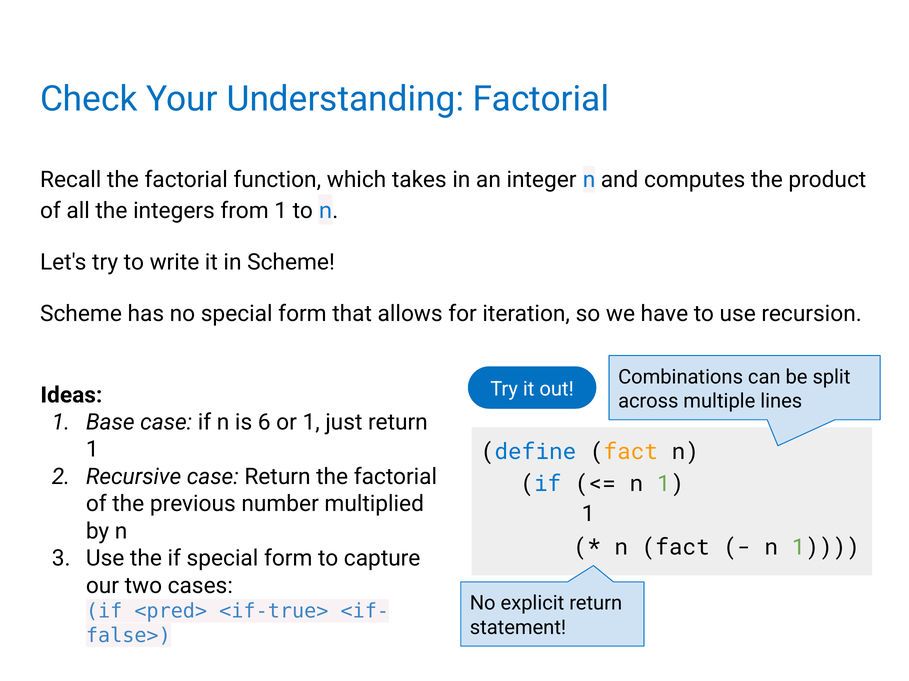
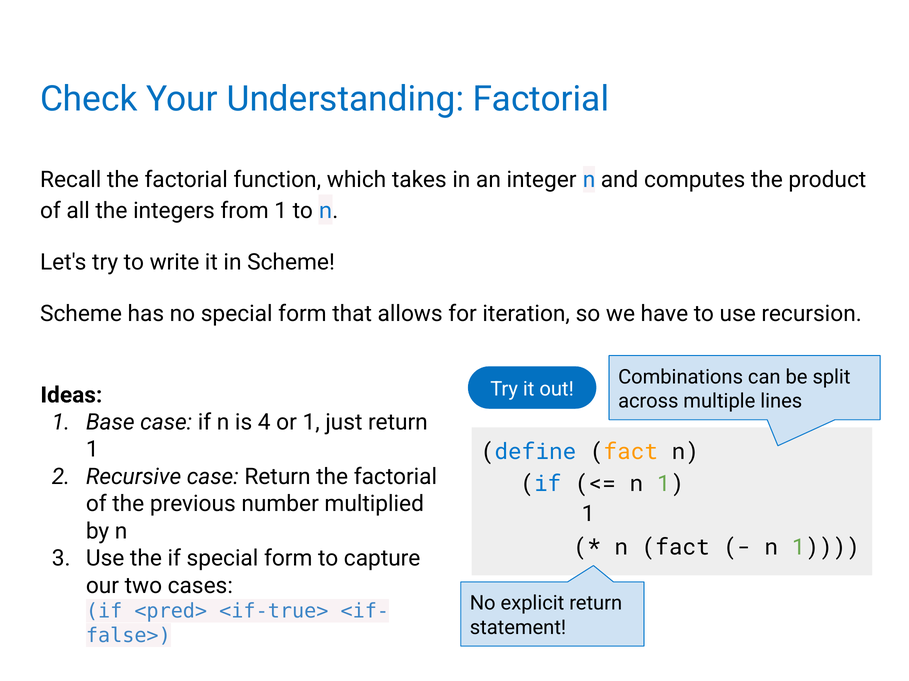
6: 6 -> 4 (264, 423)
